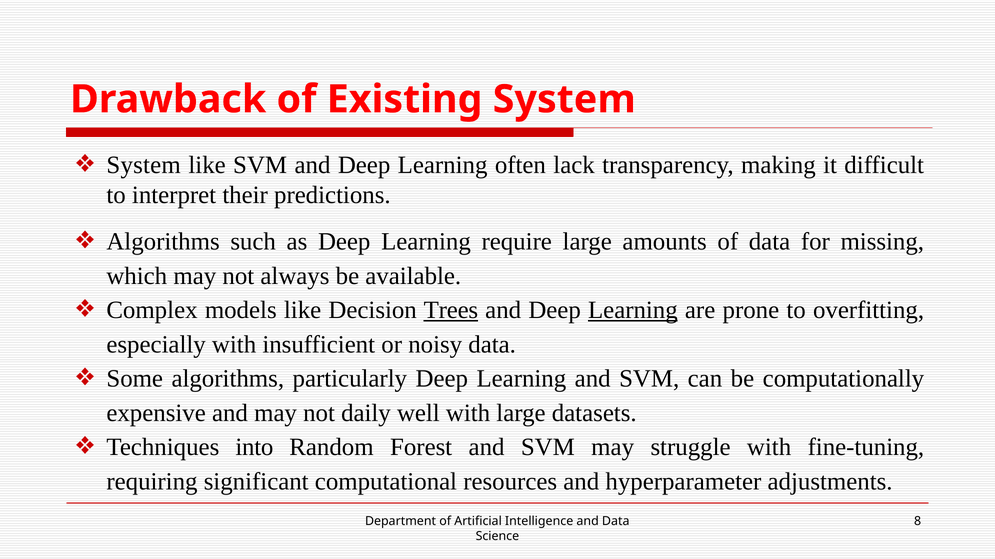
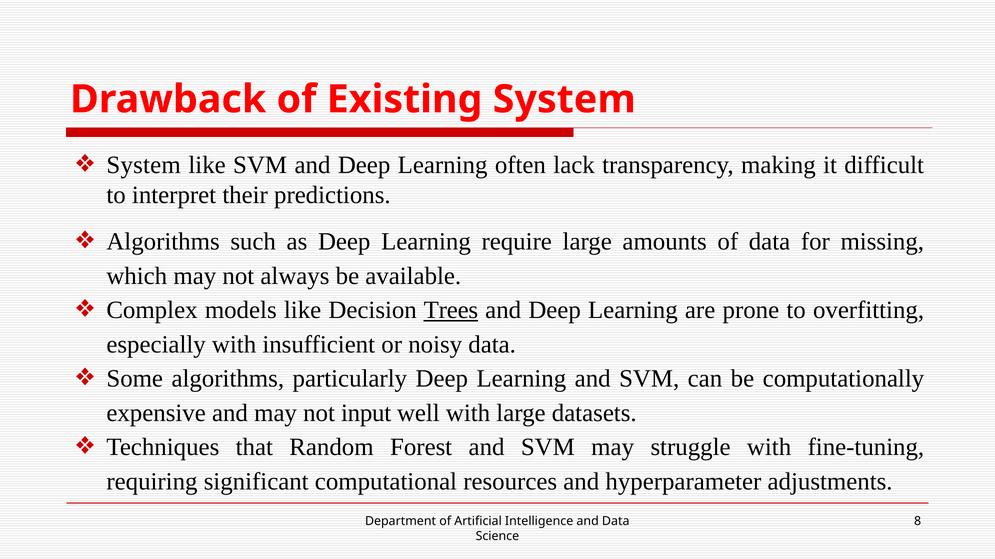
Learning underline: present -> none (633, 311)
daily: daily -> input (366, 413)
into: into -> that (254, 448)
